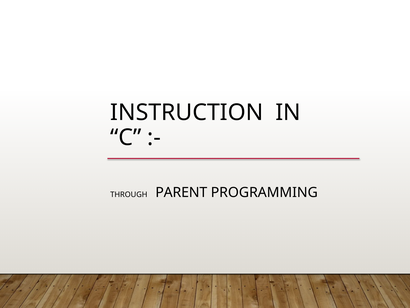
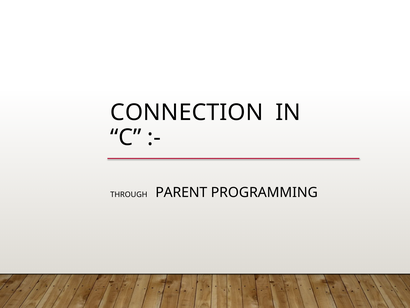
INSTRUCTION: INSTRUCTION -> CONNECTION (187, 112)
